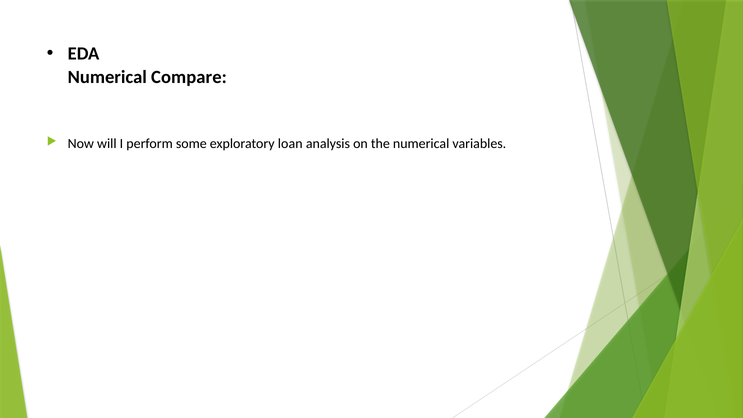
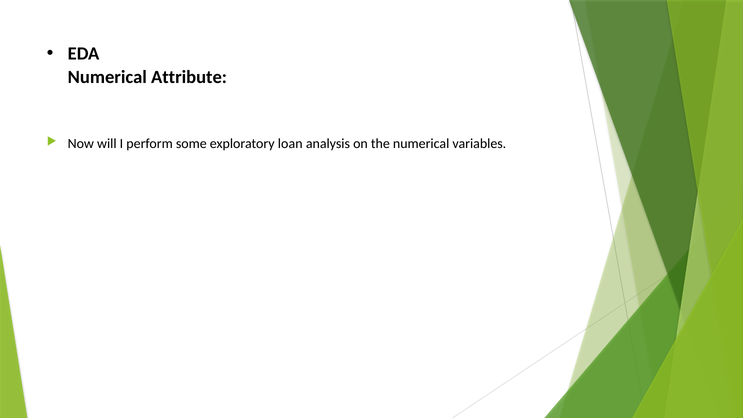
Compare: Compare -> Attribute (189, 77)
